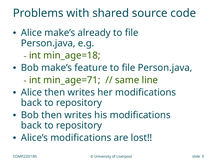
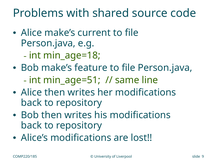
already: already -> current (94, 33)
min_age=71: min_age=71 -> min_age=51 (72, 80)
